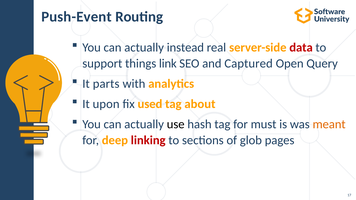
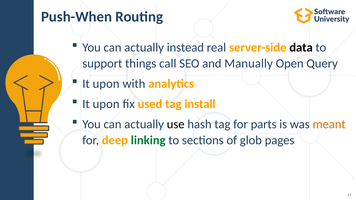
Push-Event: Push-Event -> Push-When (77, 17)
data colour: red -> black (301, 48)
link: link -> call (168, 63)
Captured: Captured -> Manually (249, 63)
parts: parts -> upon (106, 84)
about: about -> install (200, 104)
must: must -> parts (264, 124)
linking colour: red -> green (148, 140)
